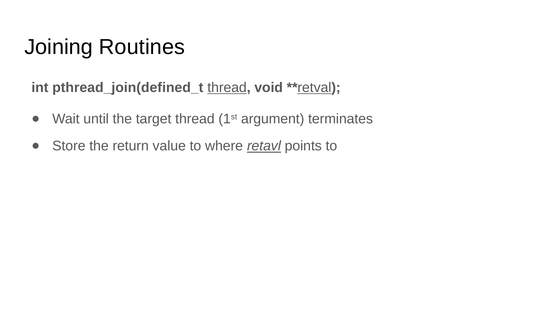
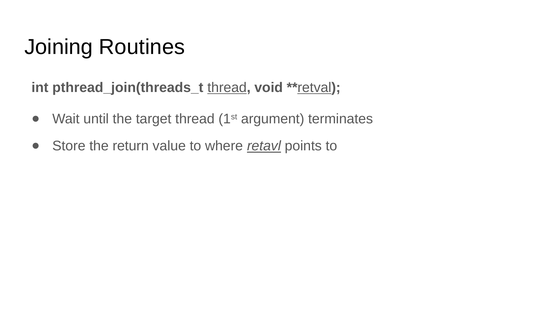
pthread_join(defined_t: pthread_join(defined_t -> pthread_join(threads_t (128, 87)
